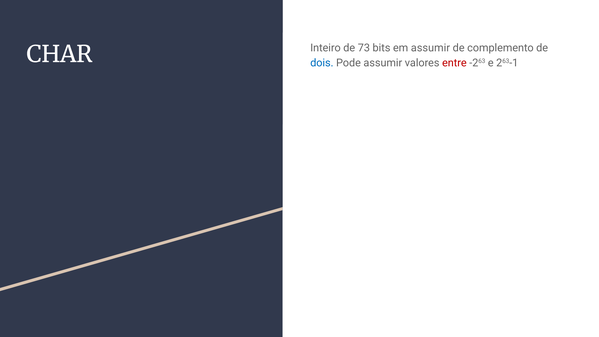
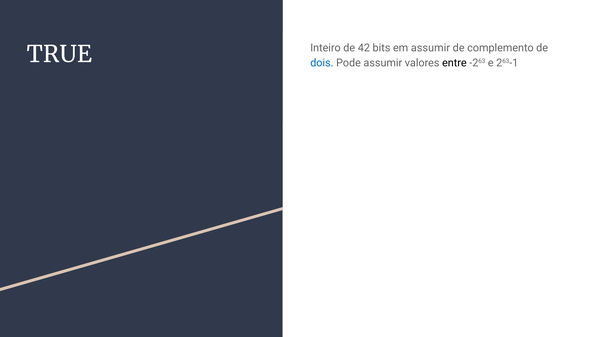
73: 73 -> 42 (364, 48)
CHAR: CHAR -> TRUE (59, 54)
entre colour: red -> black (454, 63)
